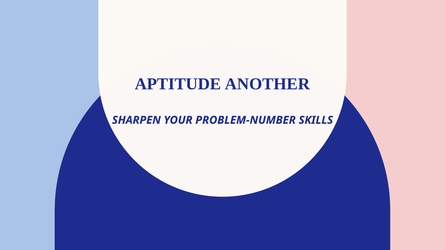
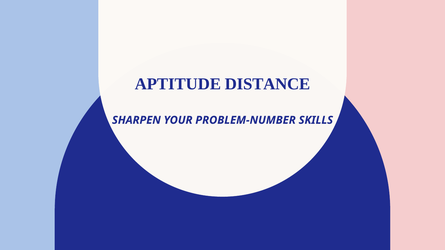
ANOTHER: ANOTHER -> DISTANCE (267, 84)
